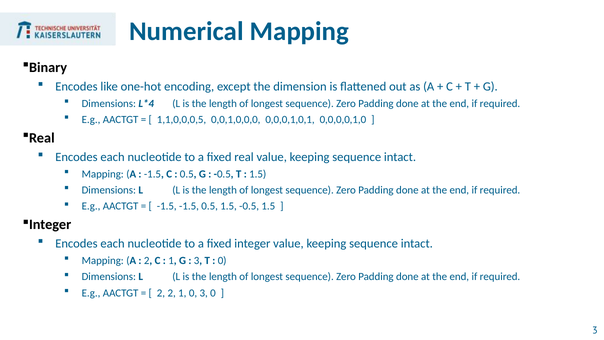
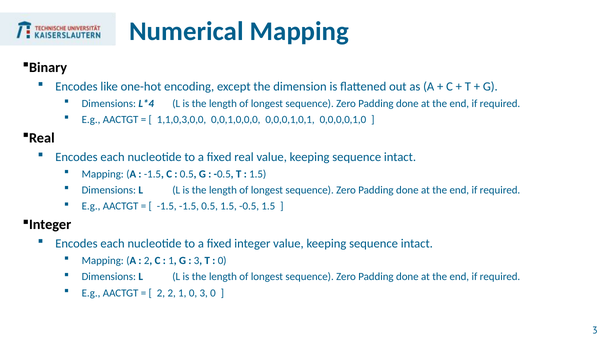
1,1,0,0,0,5: 1,1,0,0,0,5 -> 1,1,0,3,0,0 (182, 119)
